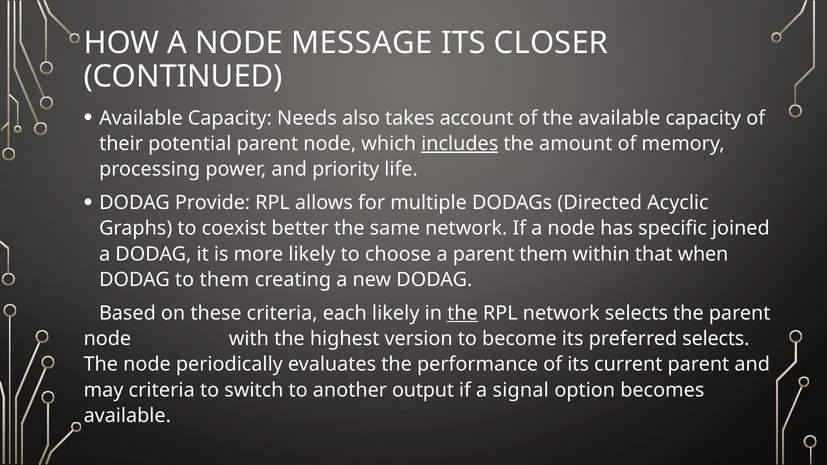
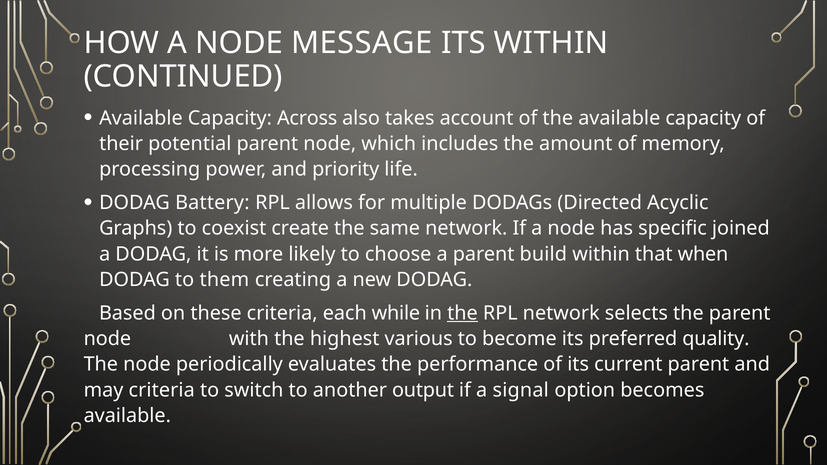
ITS CLOSER: CLOSER -> WITHIN (551, 43)
Needs: Needs -> Across (307, 118)
includes underline: present -> none (460, 144)
Provide: Provide -> Battery (212, 203)
better: better -> create (300, 229)
parent them: them -> build (543, 254)
each likely: likely -> while (396, 313)
version: version -> various (419, 339)
preferred selects: selects -> quality (716, 339)
